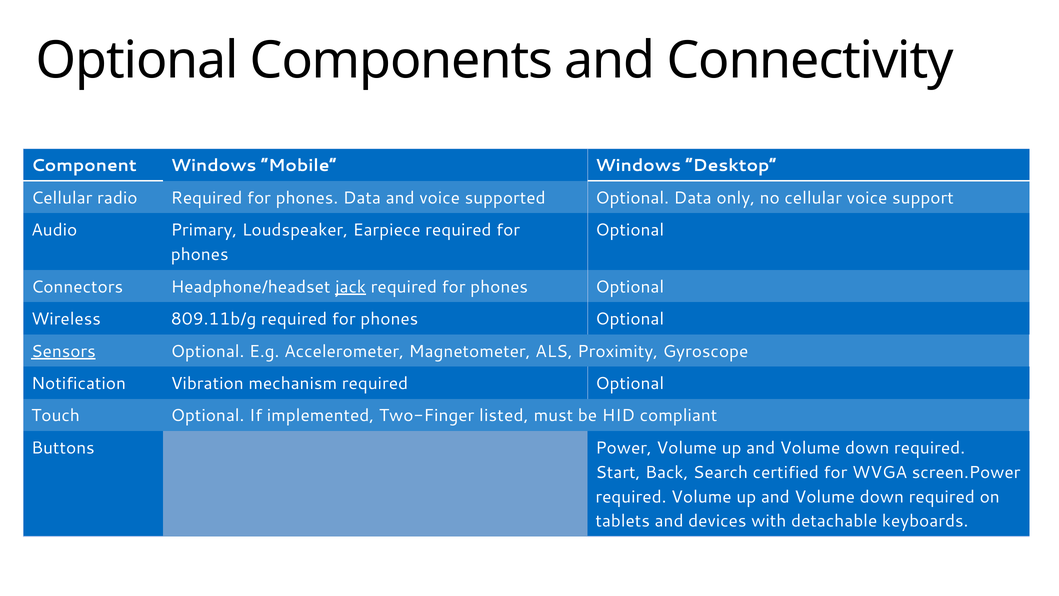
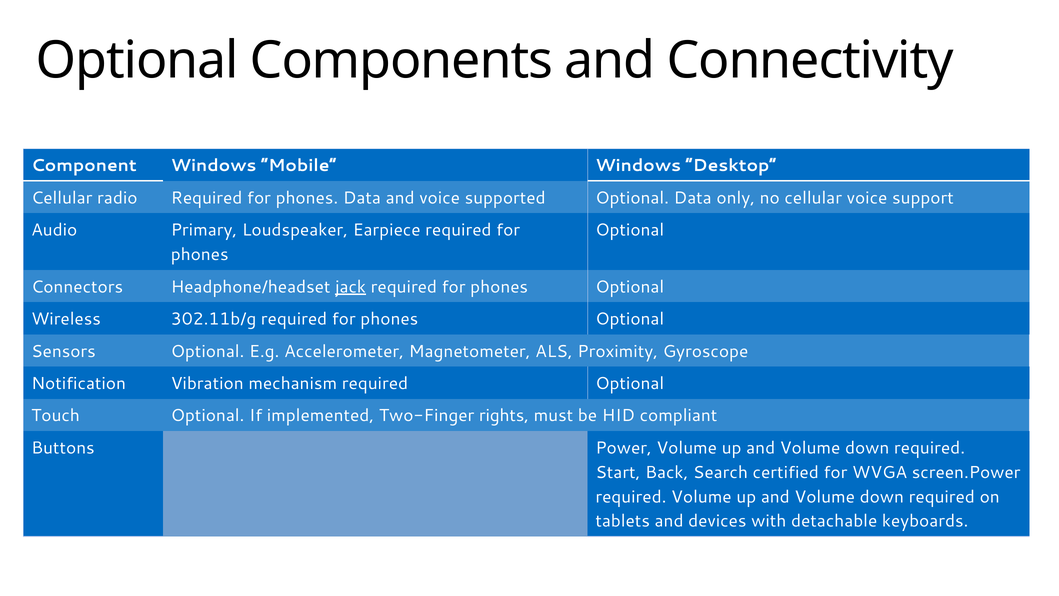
809.11b/g: 809.11b/g -> 302.11b/g (214, 319)
Sensors underline: present -> none (63, 351)
listed: listed -> rights (504, 415)
